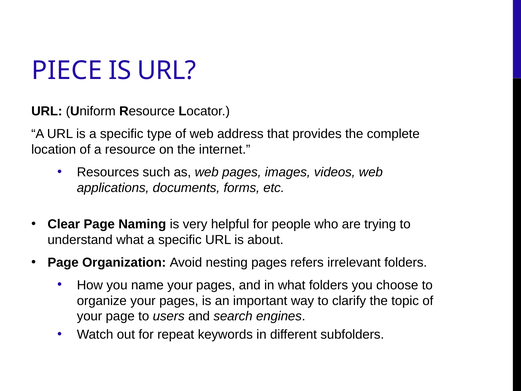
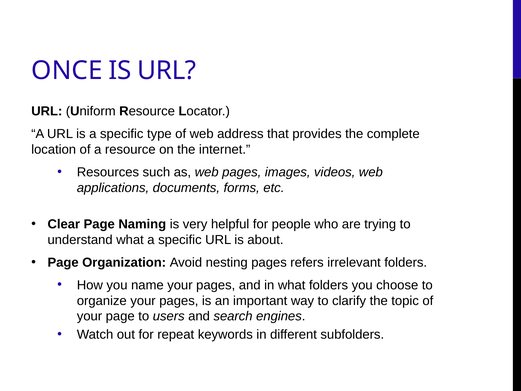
PIECE: PIECE -> ONCE (67, 70)
